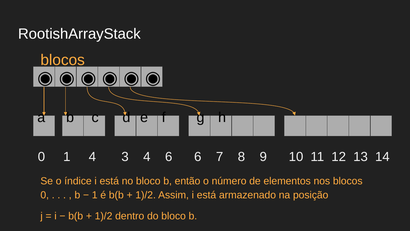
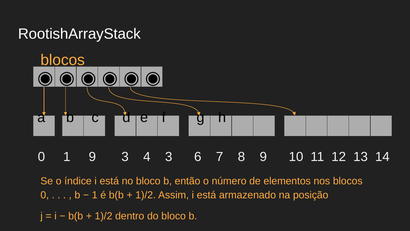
1 4: 4 -> 9 (92, 157)
4 6: 6 -> 3 (169, 157)
